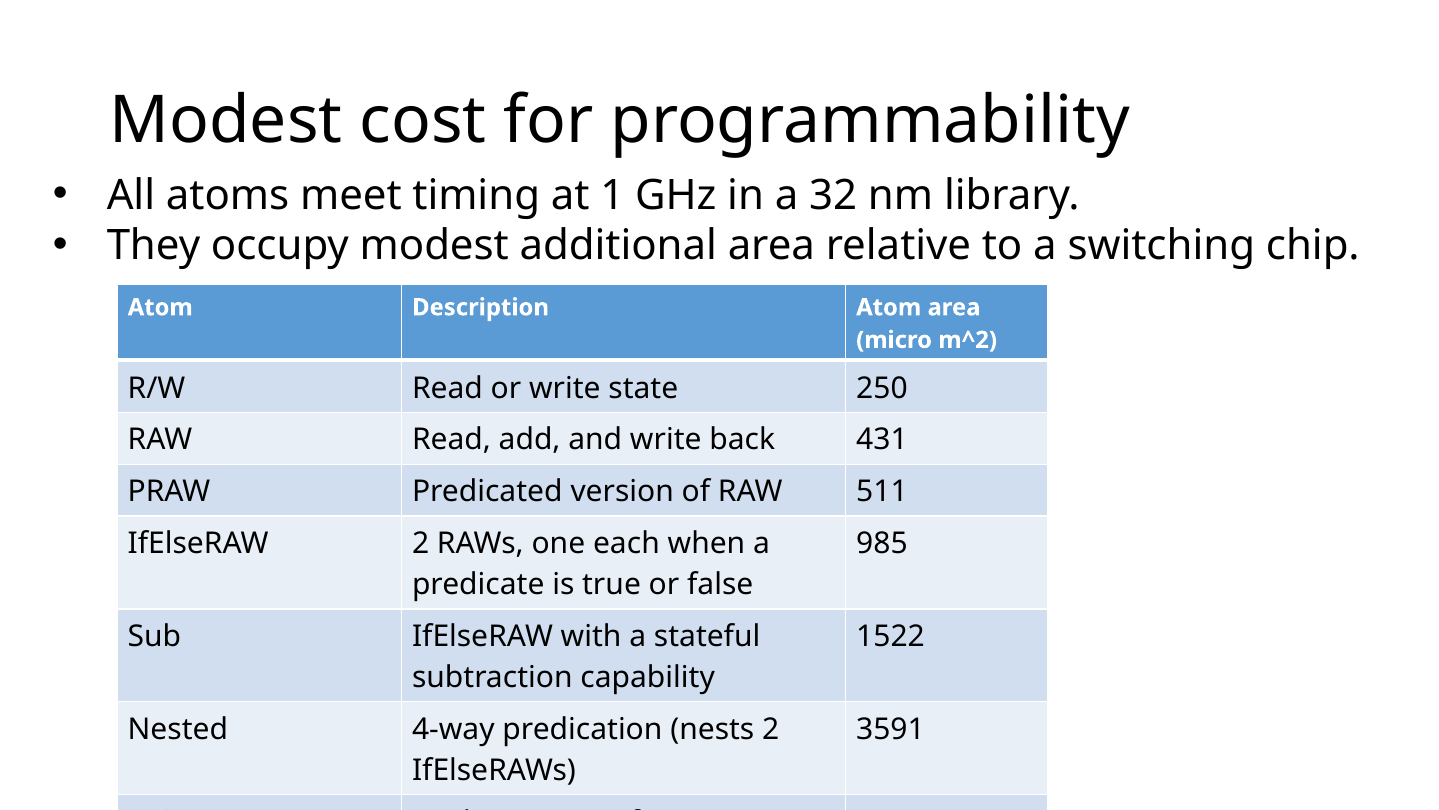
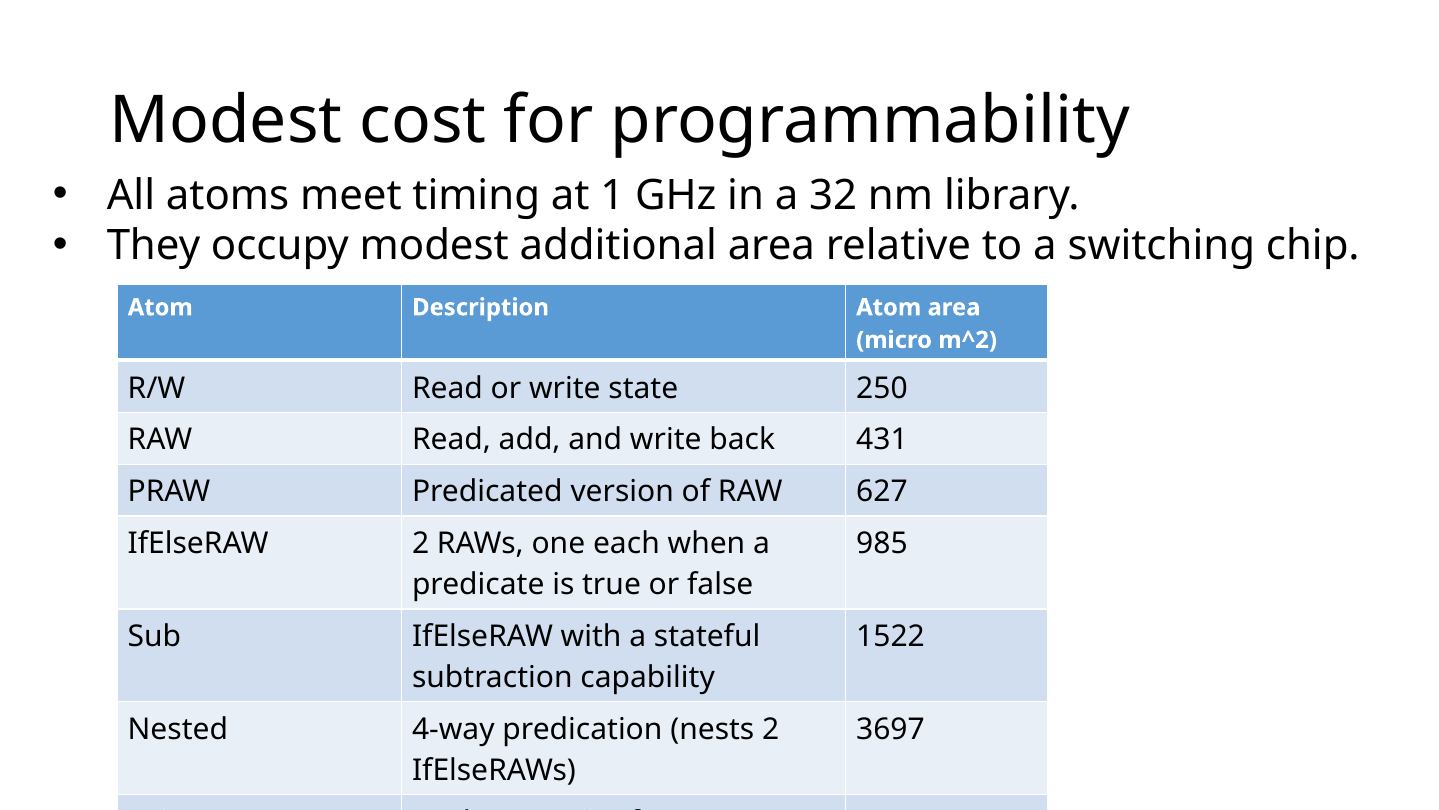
511: 511 -> 627 (882, 492)
3591: 3591 -> 3697 (890, 729)
